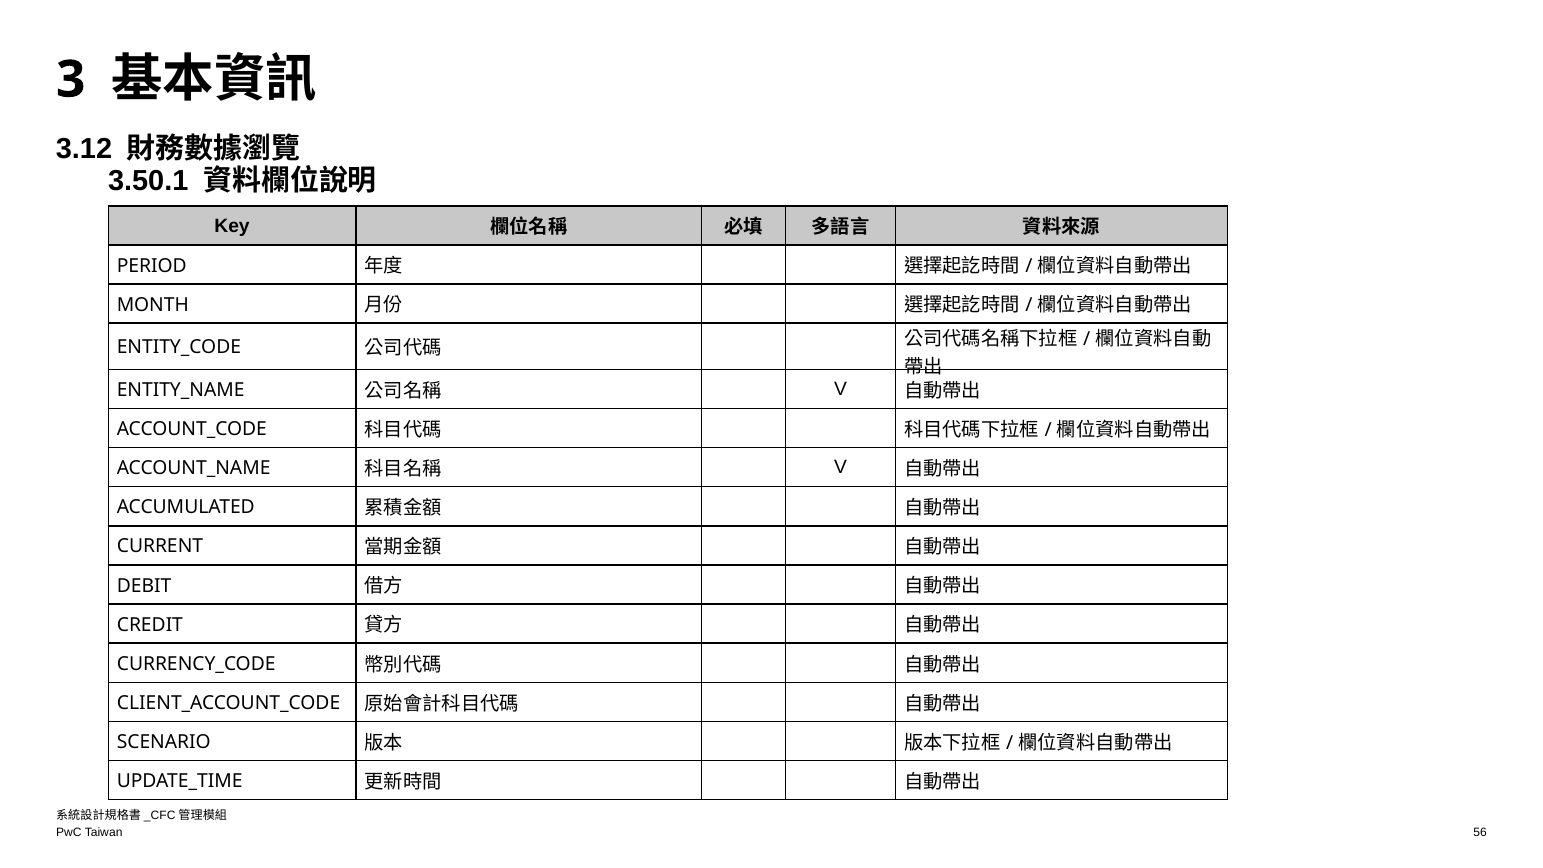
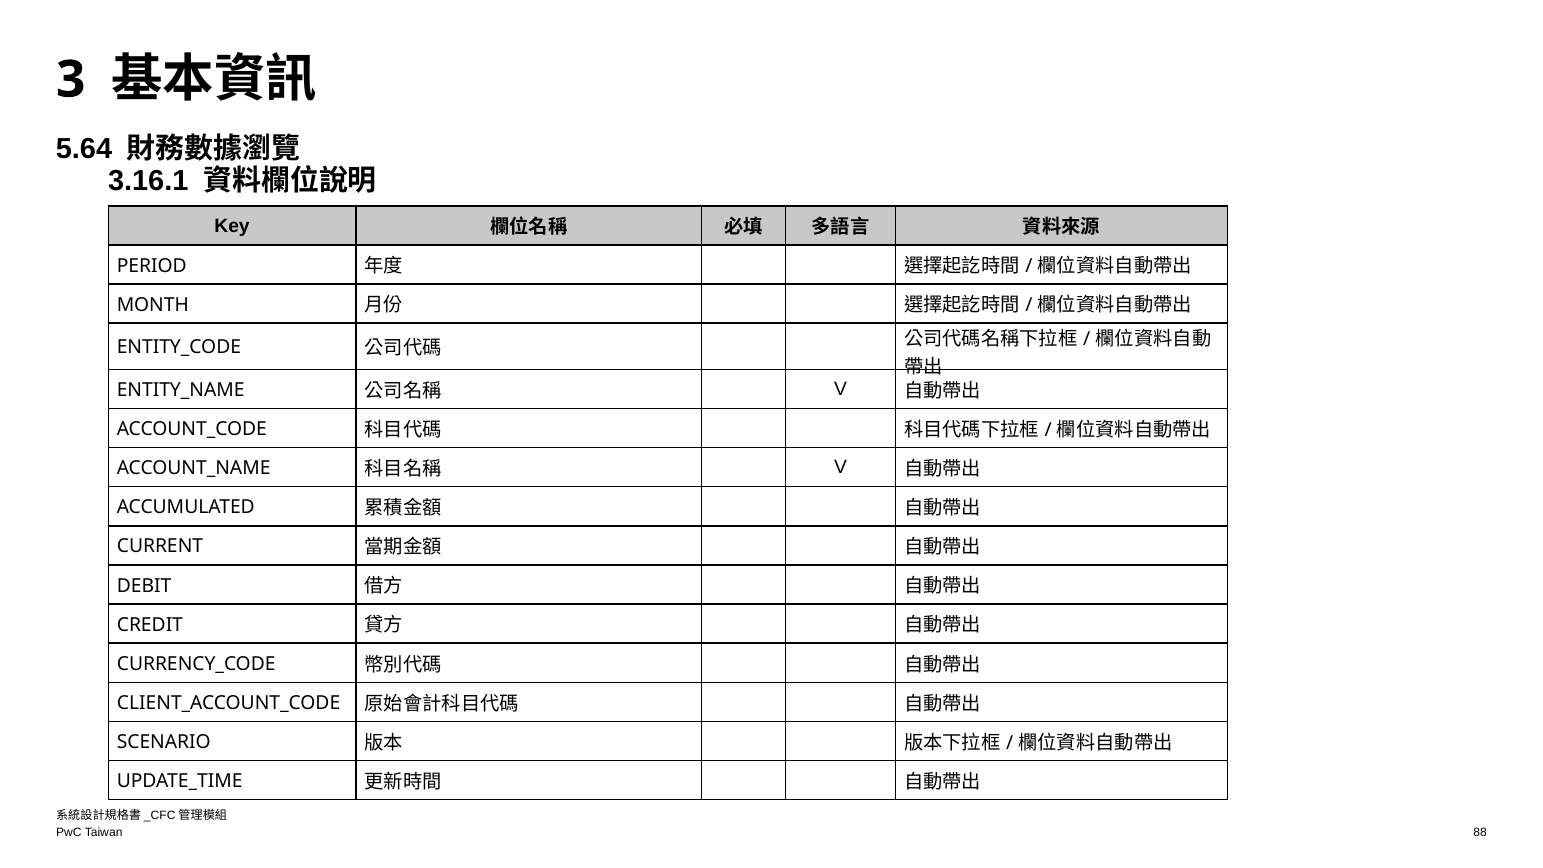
3.12: 3.12 -> 5.64 (84, 149)
3.50.1: 3.50.1 -> 3.16.1 (148, 181)
56: 56 -> 88 (1480, 833)
